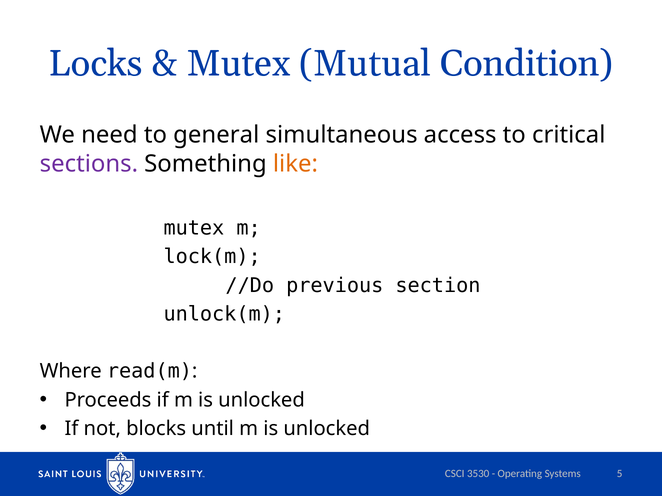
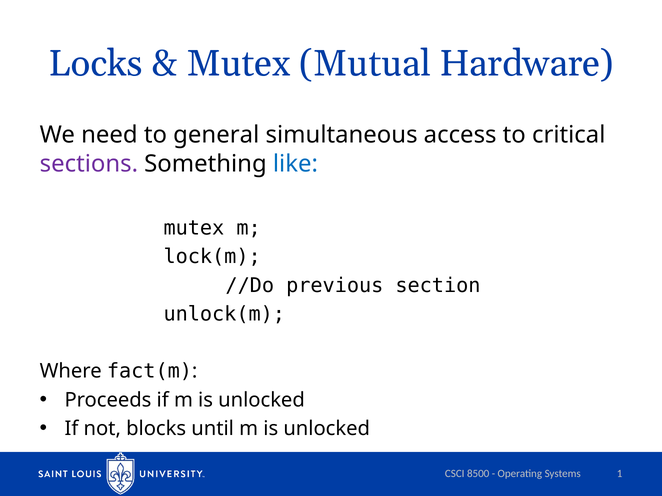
Condition: Condition -> Hardware (527, 64)
like colour: orange -> blue (295, 164)
read(m: read(m -> fact(m (149, 372)
3530: 3530 -> 8500 (478, 474)
5: 5 -> 1 (620, 474)
